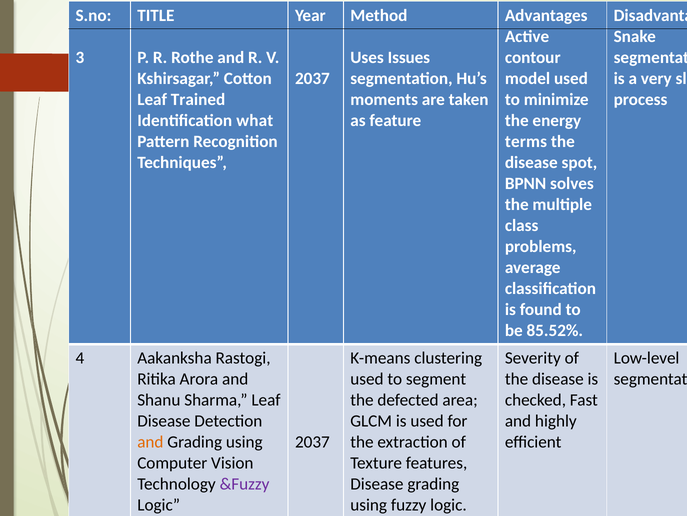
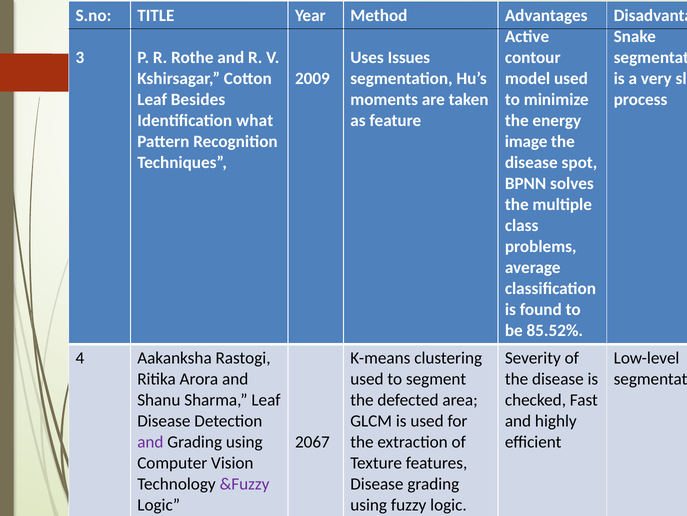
2037: 2037 -> 2009 (312, 78)
Trained: Trained -> Besides (198, 99)
terms: terms -> image (526, 141)
and colour: orange -> purple (150, 442)
2037: 2037 -> 2067 (312, 442)
